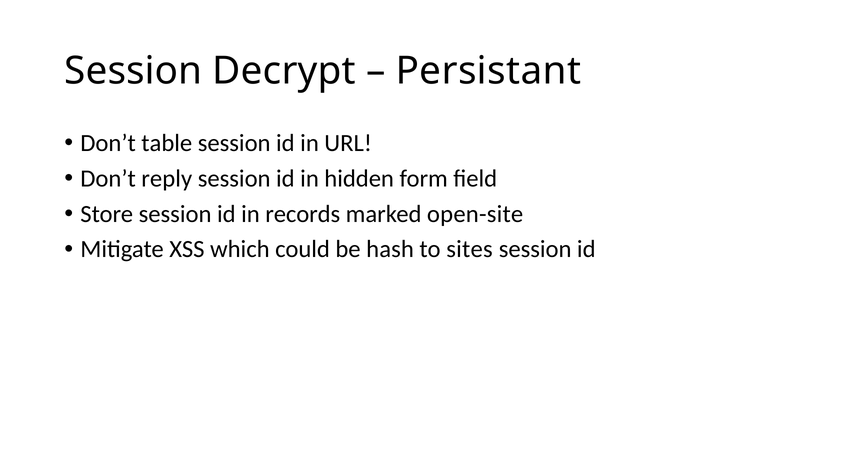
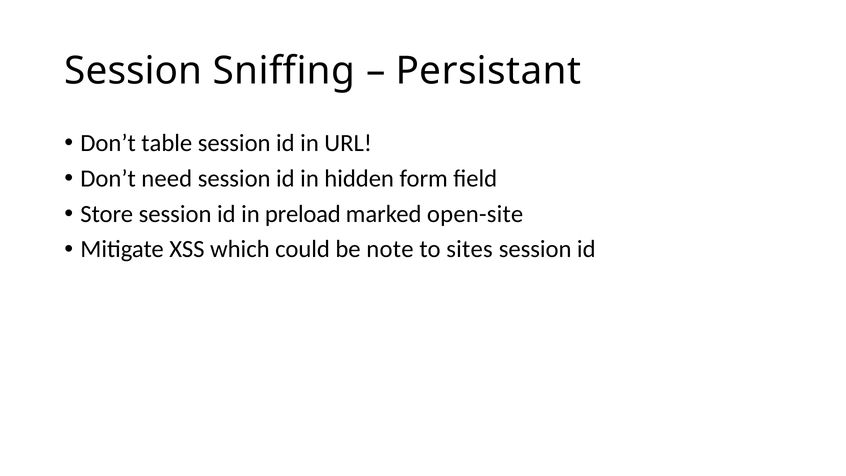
Decrypt: Decrypt -> Sniffing (284, 71)
reply: reply -> need (167, 178)
records: records -> preload (303, 214)
hash: hash -> note (390, 249)
